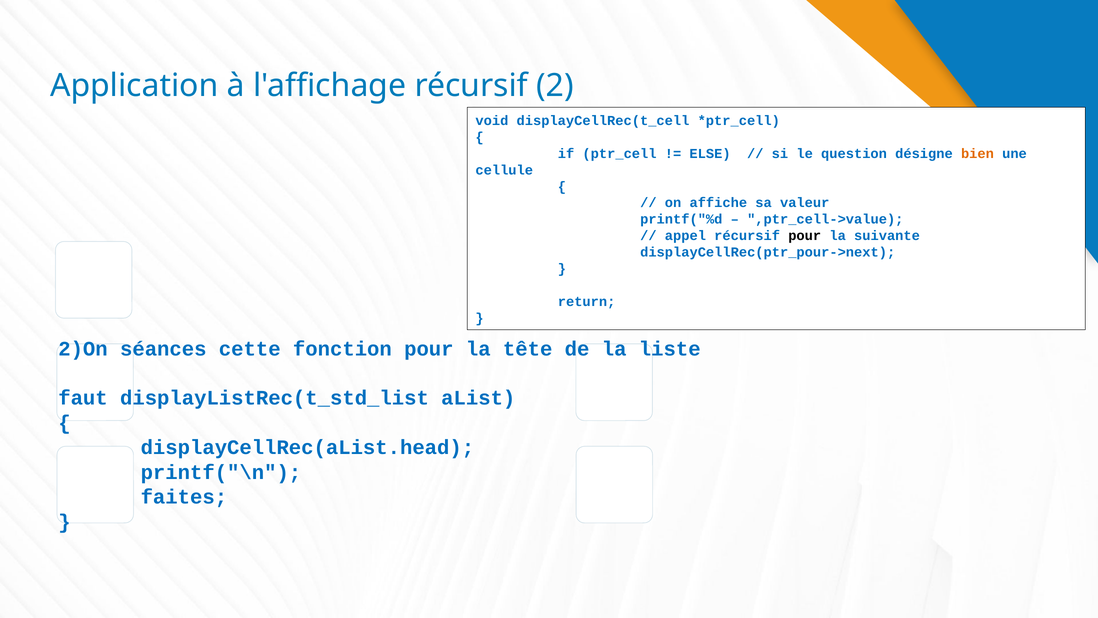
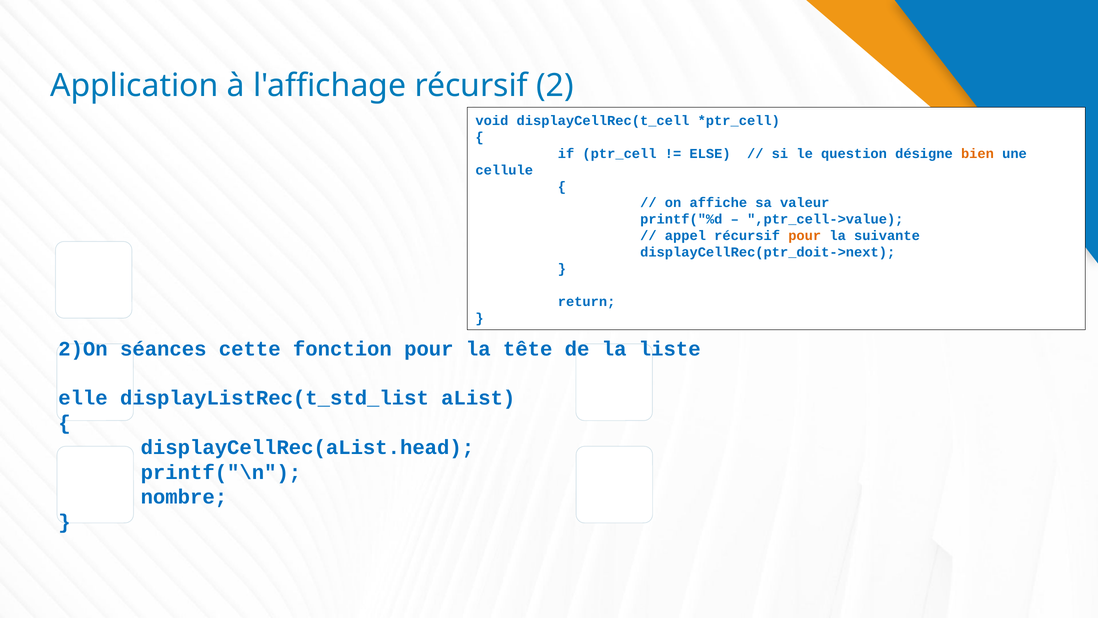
pour colour: black -> orange (805, 236)
displayCellRec(ptr_pour->next: displayCellRec(ptr_pour->next -> displayCellRec(ptr_doit->next (768, 252)
faut: faut -> elle (83, 398)
faites: faites -> nombre (184, 497)
